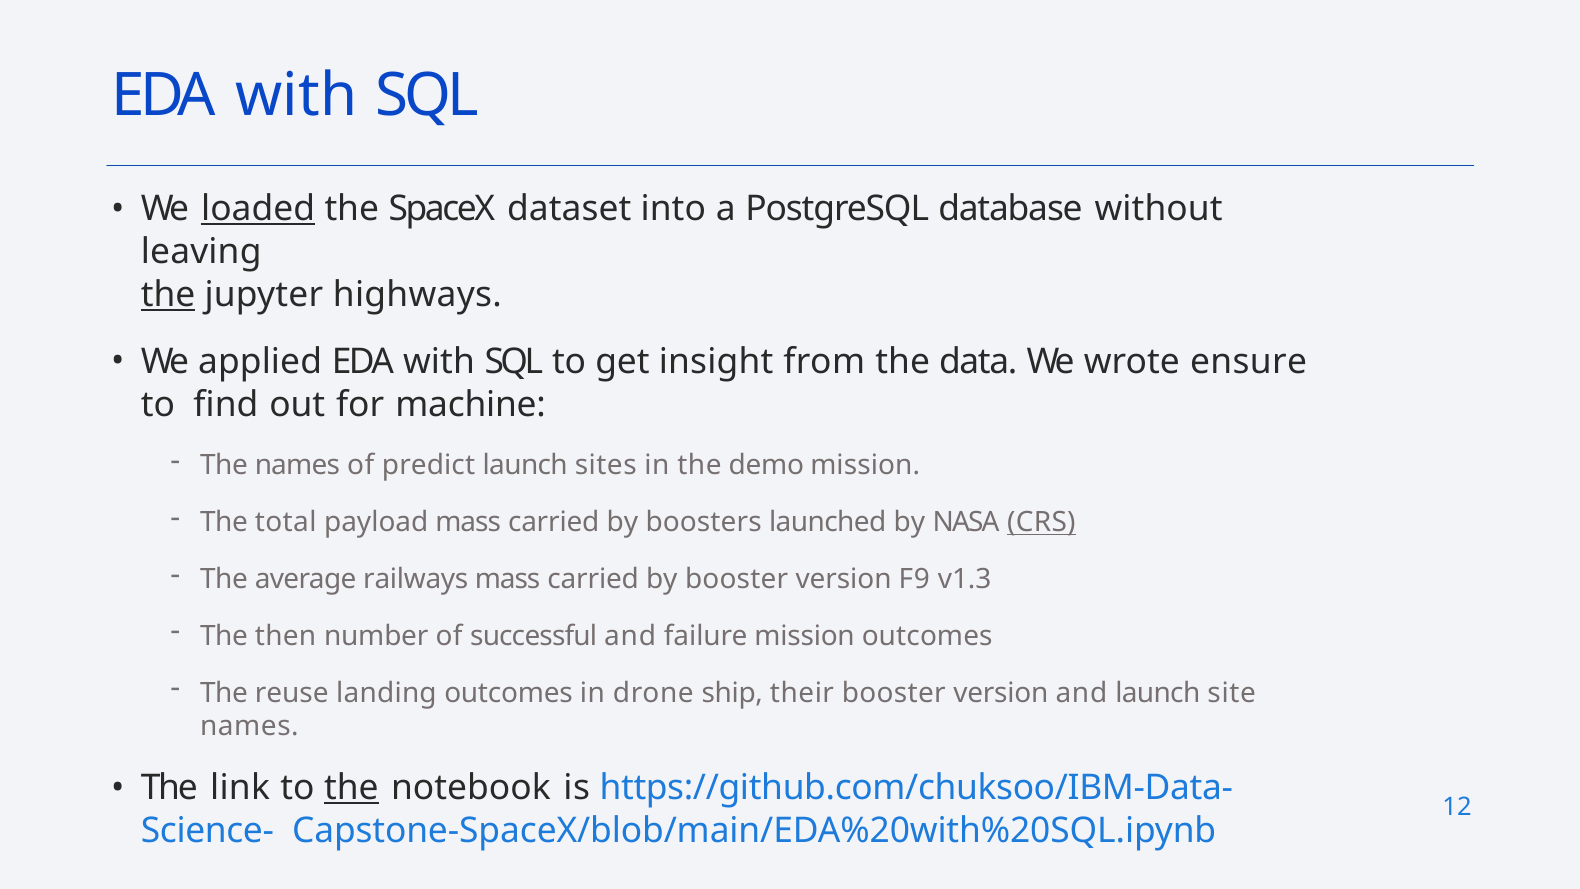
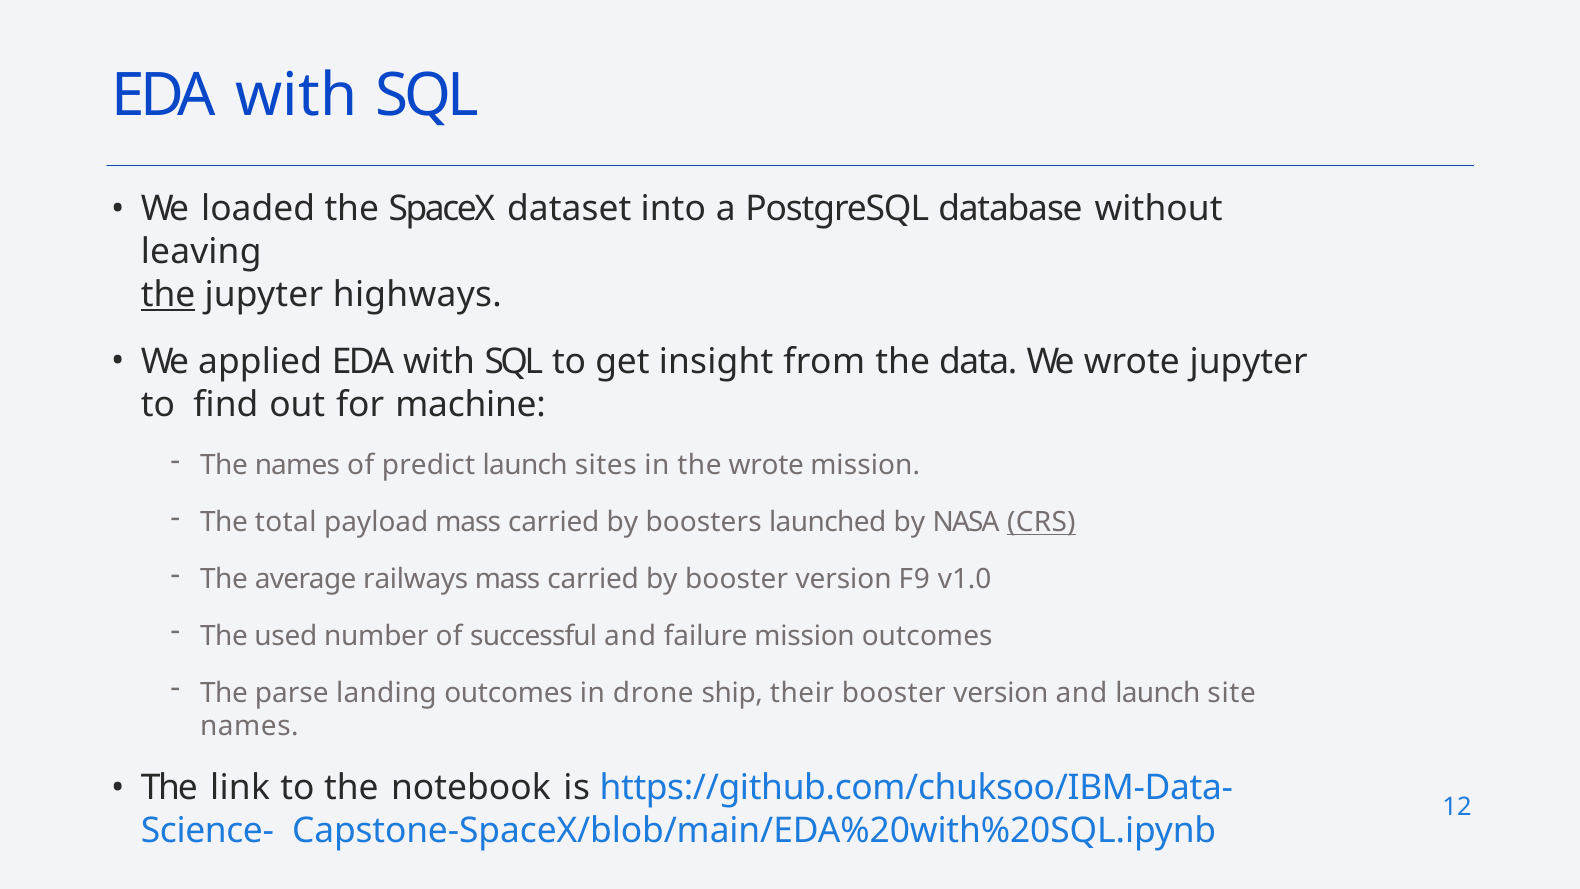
loaded underline: present -> none (258, 209)
wrote ensure: ensure -> jupyter (1249, 362)
the demo: demo -> wrote (766, 465)
v1.3: v1.3 -> v1.0 (965, 579)
then: then -> used (286, 636)
reuse: reuse -> parse (292, 693)
the underline: present -> none (351, 788)
